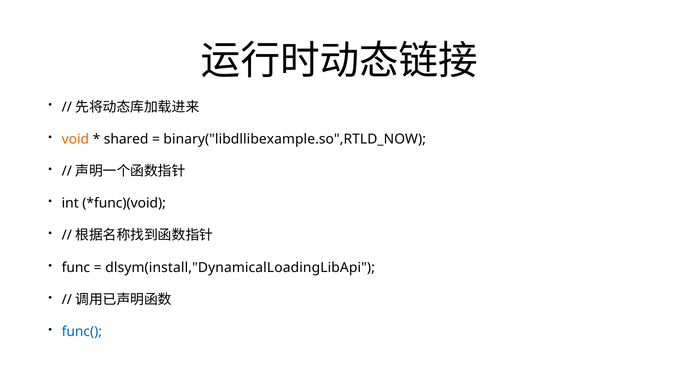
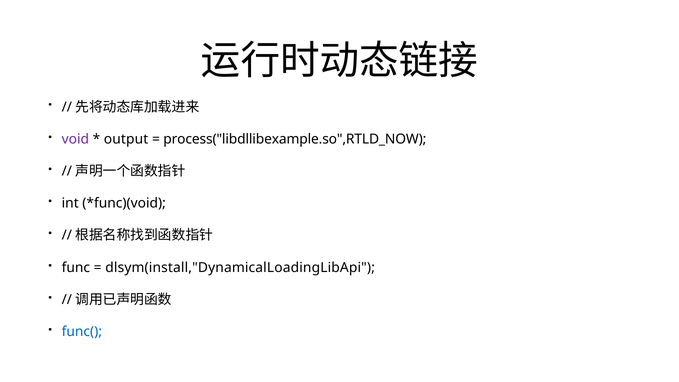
void colour: orange -> purple (75, 139)
shared: shared -> output (126, 139)
binary("libdllibexample.so",RTLD_NOW: binary("libdllibexample.so",RTLD_NOW -> process("libdllibexample.so",RTLD_NOW (295, 139)
